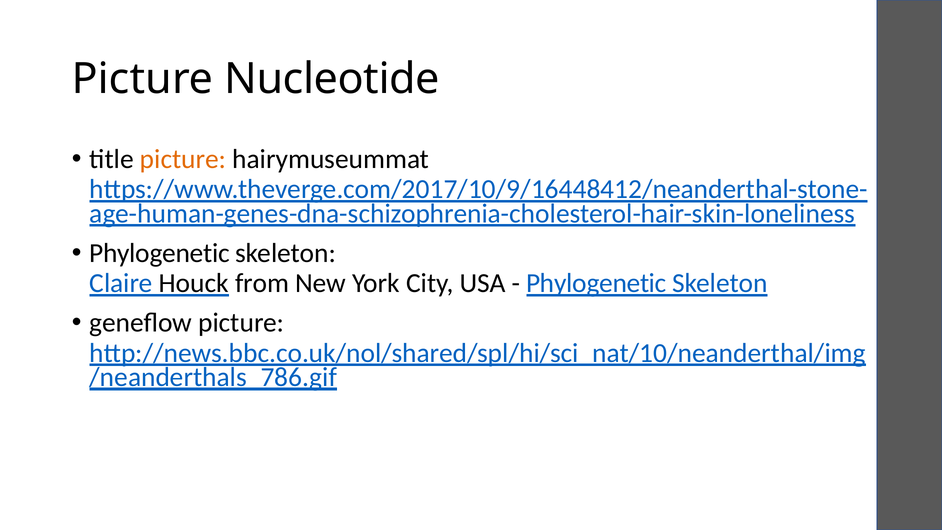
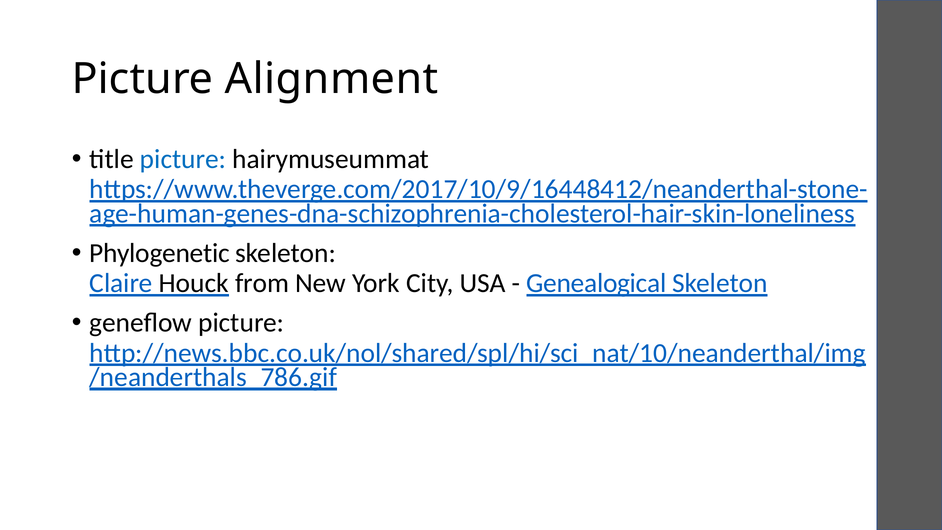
Nucleotide: Nucleotide -> Alignment (332, 79)
picture colour: orange -> blue (183, 159)
Phylogenetic: Phylogenetic -> Genealogical (596, 283)
